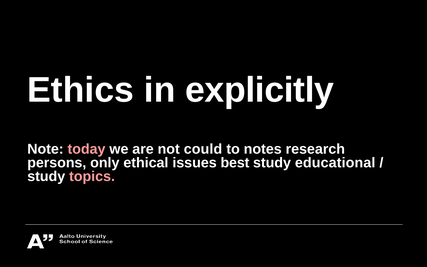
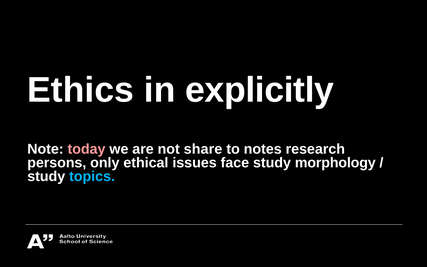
could: could -> share (203, 149)
best: best -> face (235, 163)
educational: educational -> morphology (335, 163)
topics colour: pink -> light blue (92, 176)
